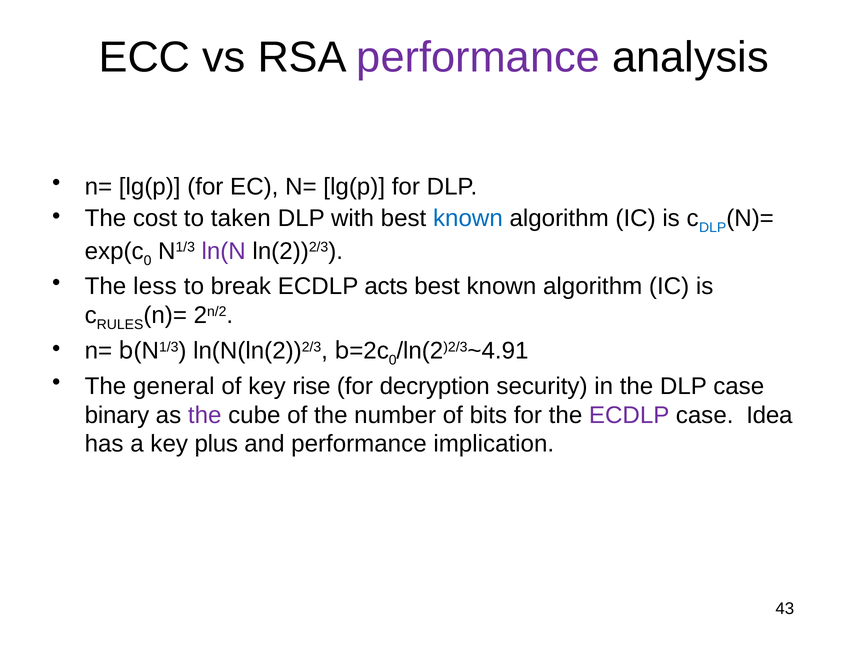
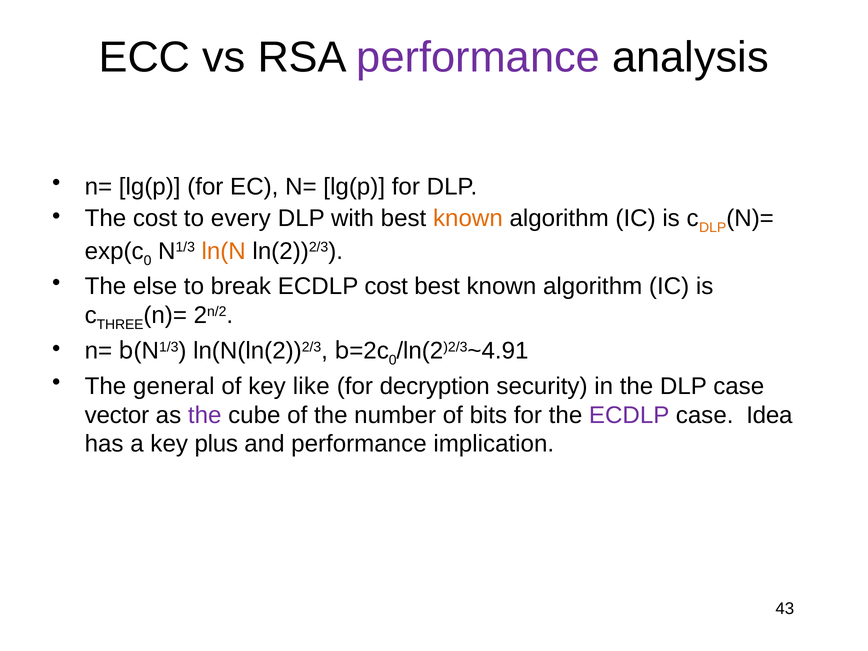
taken: taken -> every (241, 218)
known colour: blue -> orange (468, 218)
DLP colour: blue -> orange (713, 228)
ln(N colour: purple -> orange (224, 251)
less: less -> else (155, 287)
ECDLP acts: acts -> cost (386, 287)
RULES: RULES -> THREE (120, 325)
rise: rise -> like (311, 386)
binary: binary -> vector (117, 415)
